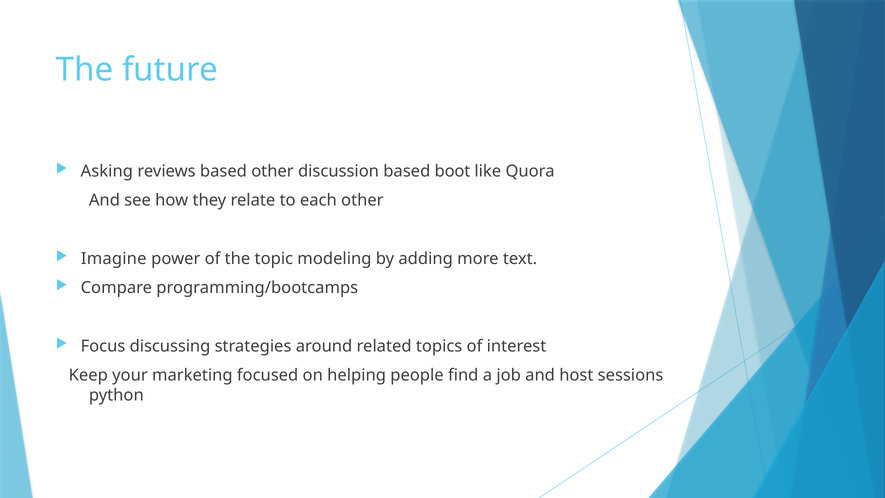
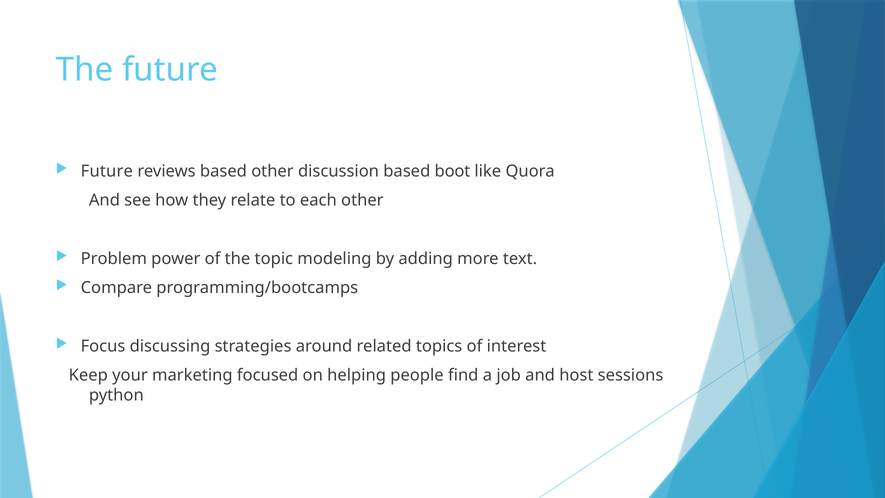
Asking: Asking -> Future (107, 171)
Imagine: Imagine -> Problem (114, 259)
